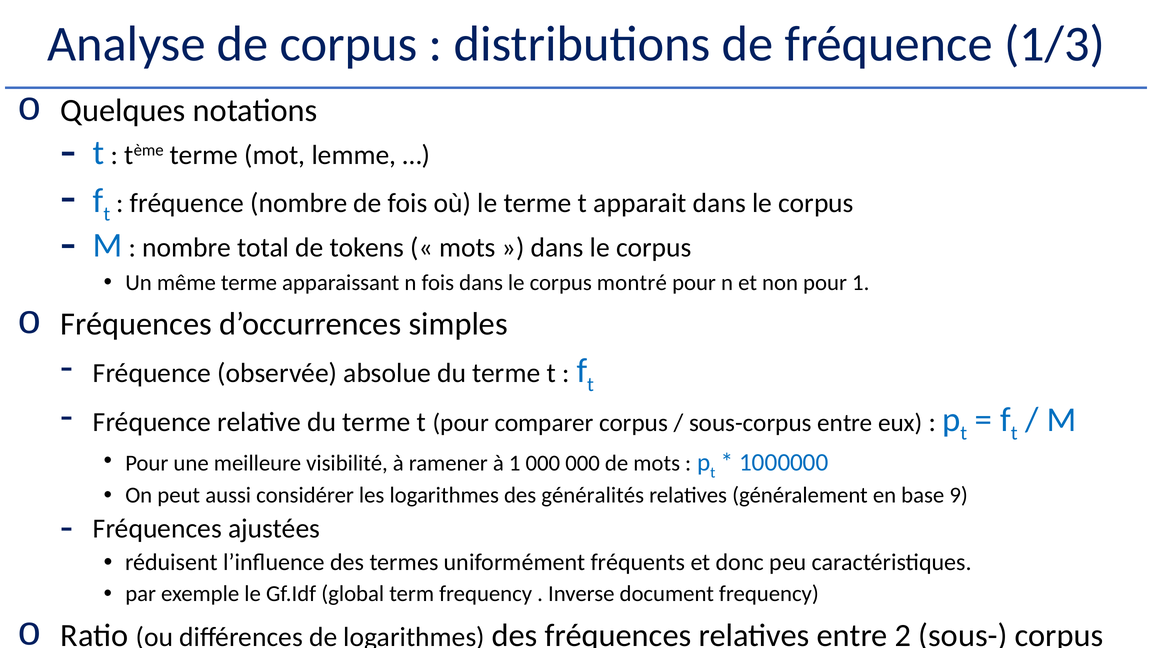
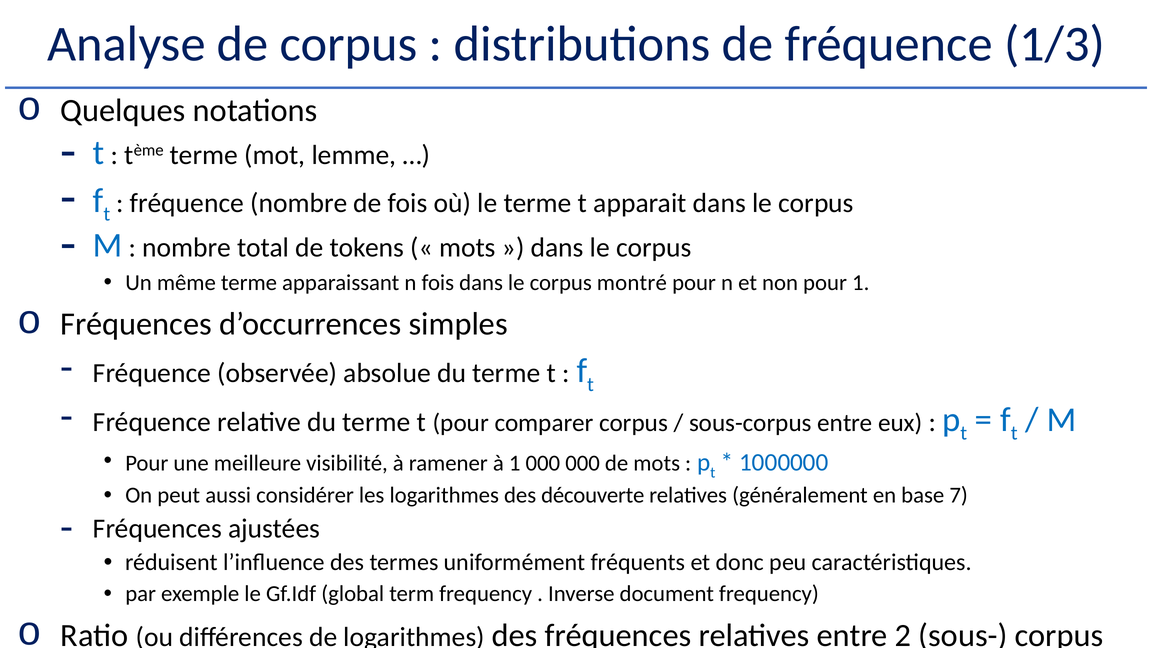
généralités: généralités -> découverte (593, 495)
9: 9 -> 7 (959, 495)
